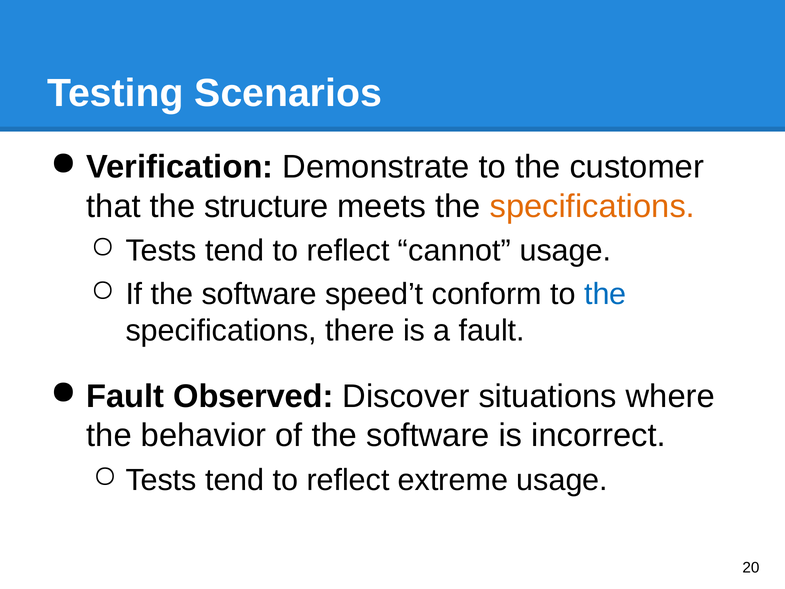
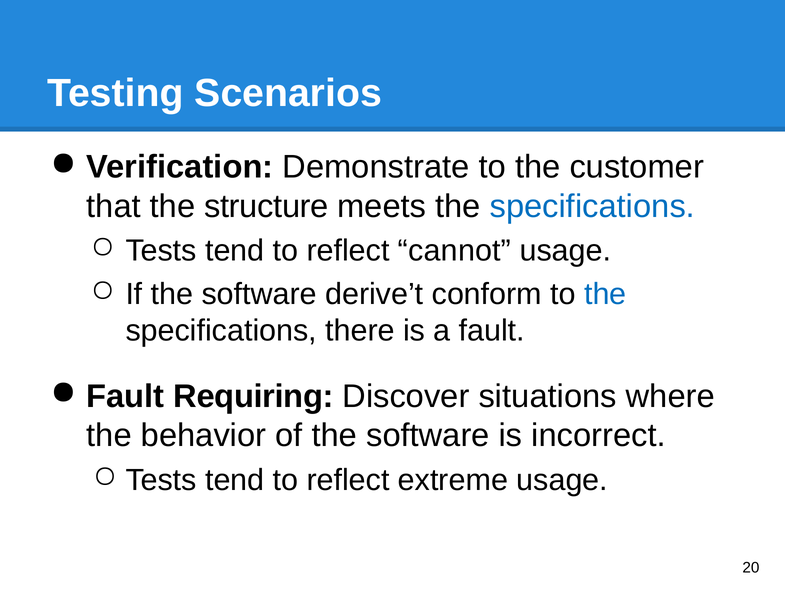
specifications colour: orange -> blue (592, 206)
speed’t: speed’t -> derive’t (374, 294)
Observed: Observed -> Requiring (253, 396)
